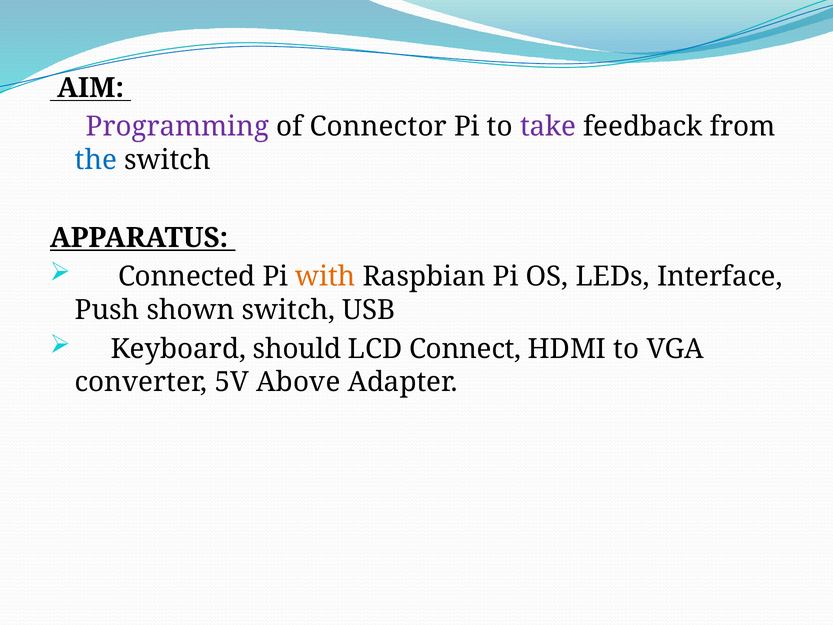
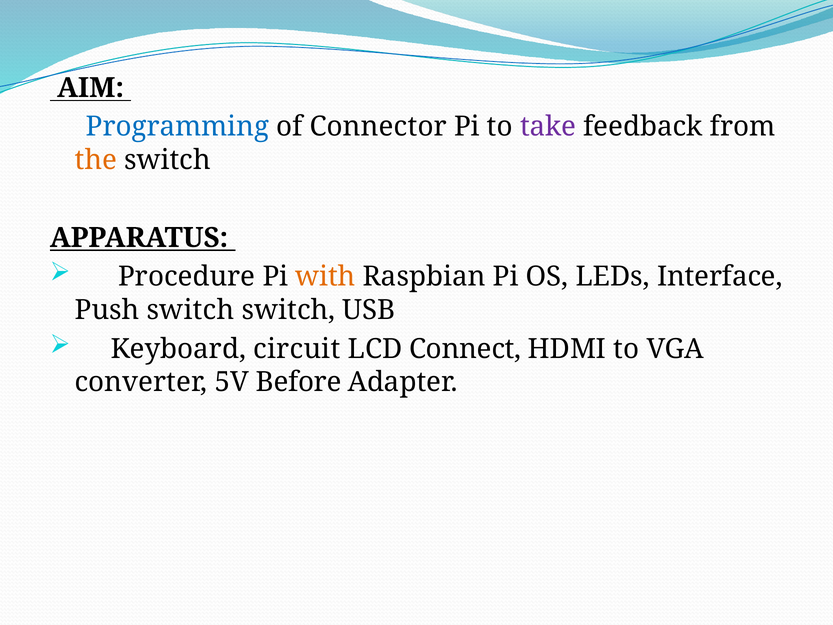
Programming colour: purple -> blue (178, 127)
the colour: blue -> orange (96, 160)
Connected: Connected -> Procedure (187, 277)
Push shown: shown -> switch (190, 310)
should: should -> circuit (297, 349)
Above: Above -> Before (299, 382)
